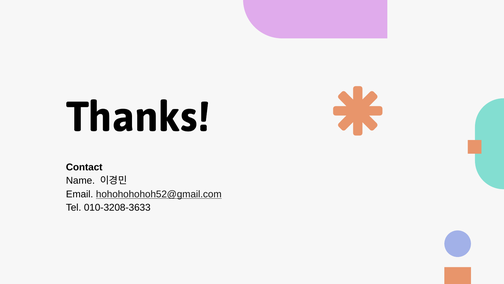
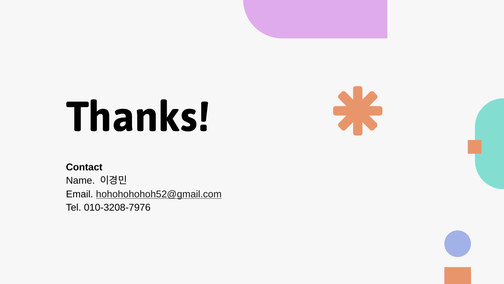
010-3208-3633: 010-3208-3633 -> 010-3208-7976 (117, 207)
